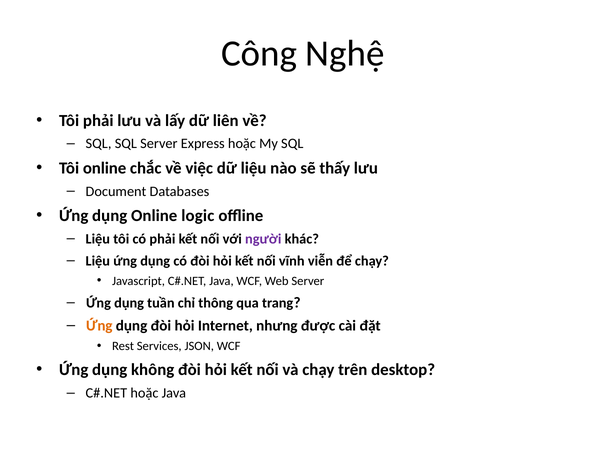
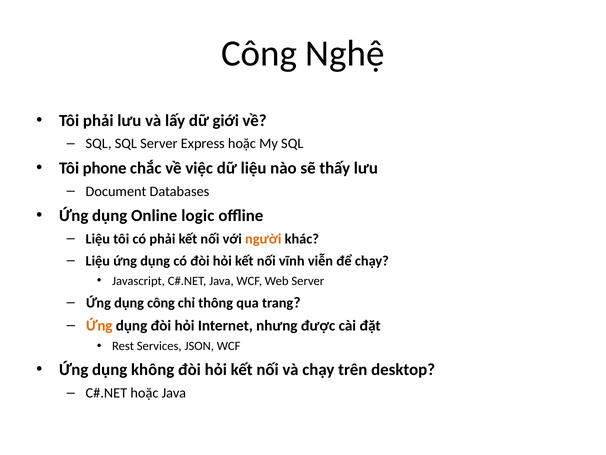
liên: liên -> giới (226, 120)
Tôi online: online -> phone (105, 168)
người colour: purple -> orange (263, 239)
dụng tuần: tuần -> công (161, 303)
